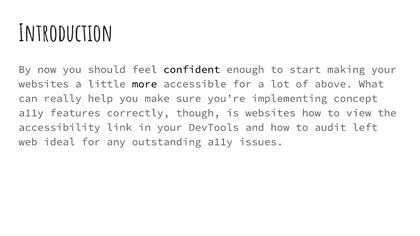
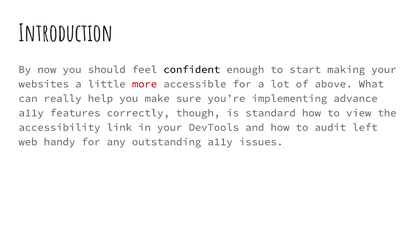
more colour: black -> red (145, 84)
concept: concept -> advance (356, 99)
is websites: websites -> standard (271, 113)
ideal: ideal -> handy (59, 142)
